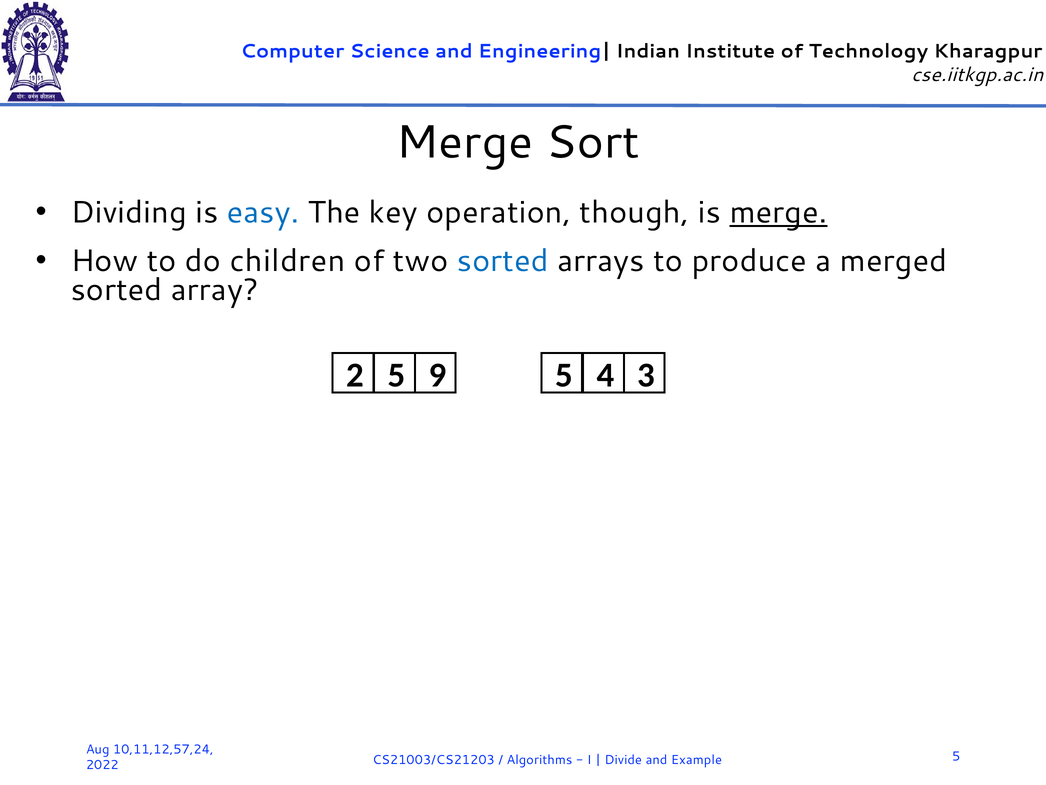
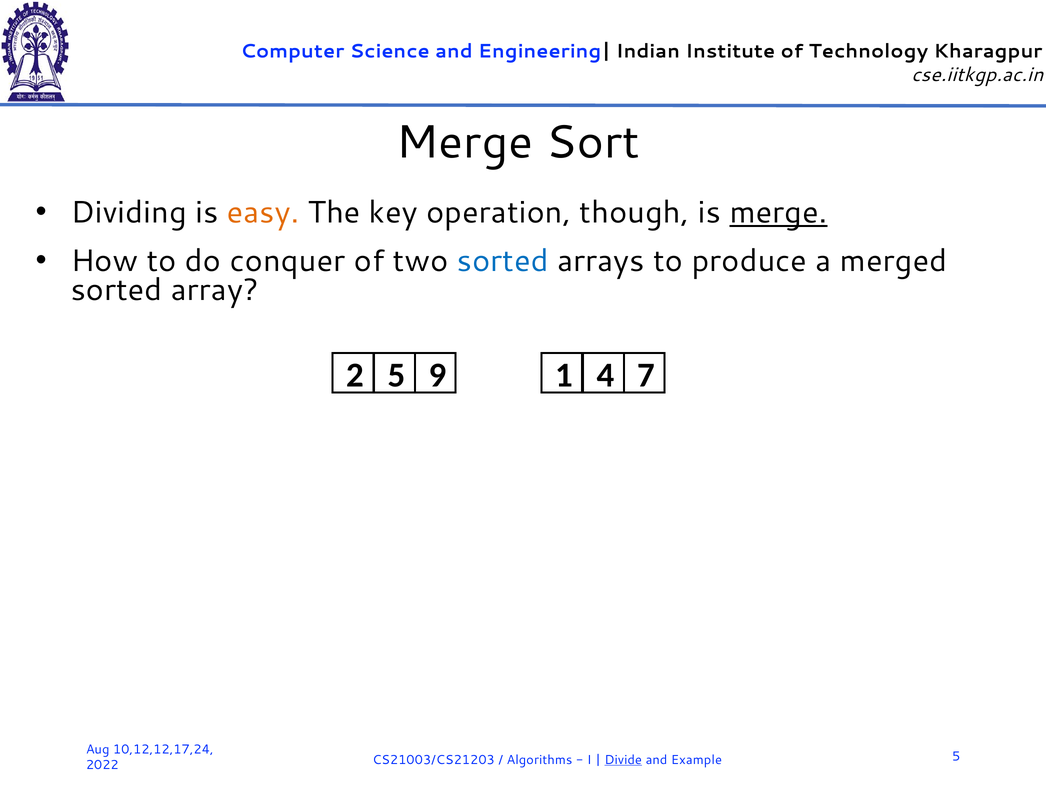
easy colour: blue -> orange (263, 213)
children: children -> conquer (288, 261)
9 5: 5 -> 1 (564, 375)
3: 3 -> 7 (646, 375)
10,11,12,57,24: 10,11,12,57,24 -> 10,12,12,17,24 (163, 749)
Divide underline: none -> present (623, 759)
